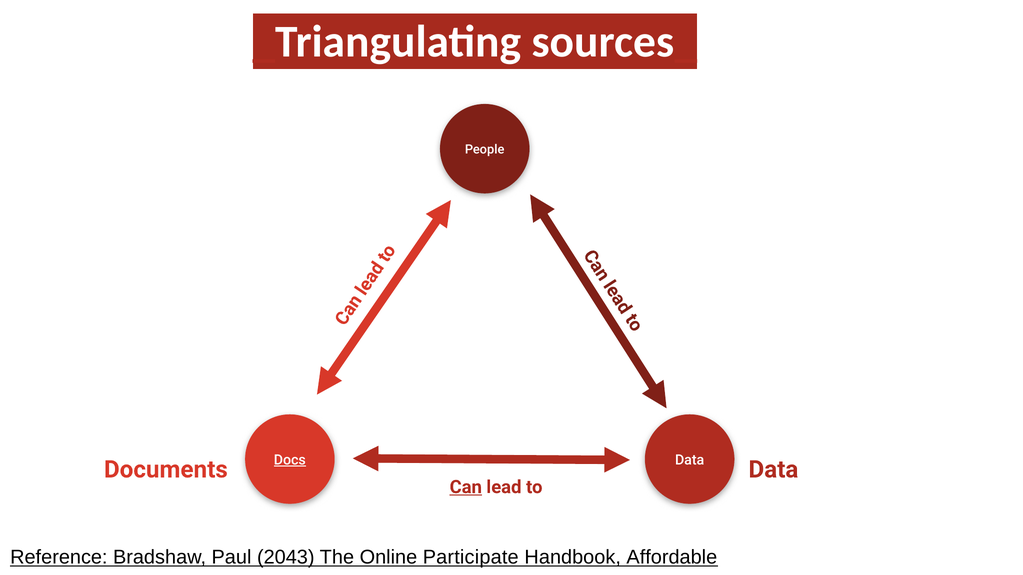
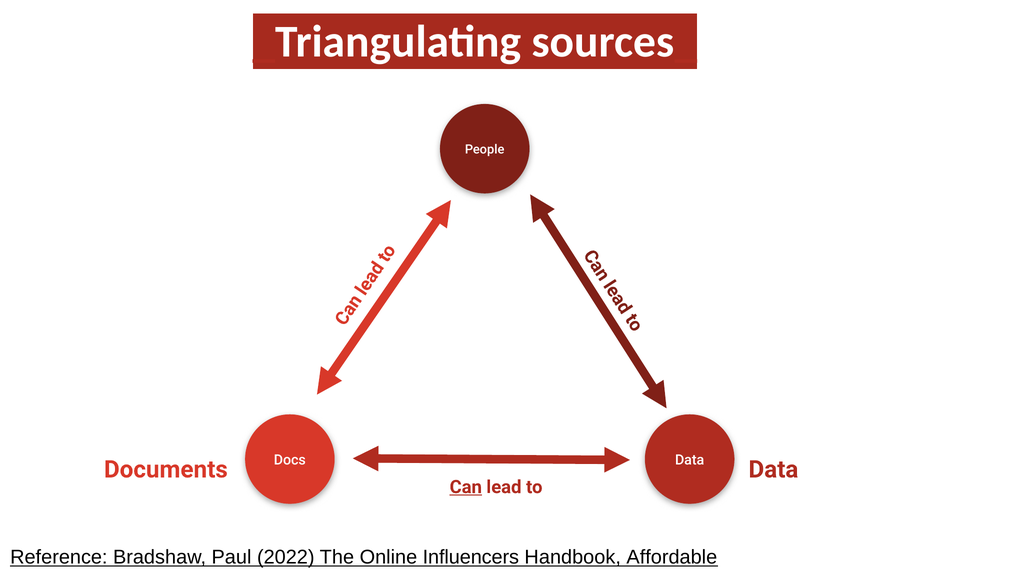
Docs underline: present -> none (290, 460)
2043: 2043 -> 2022 (286, 558)
Participate: Participate -> Influencers (471, 558)
